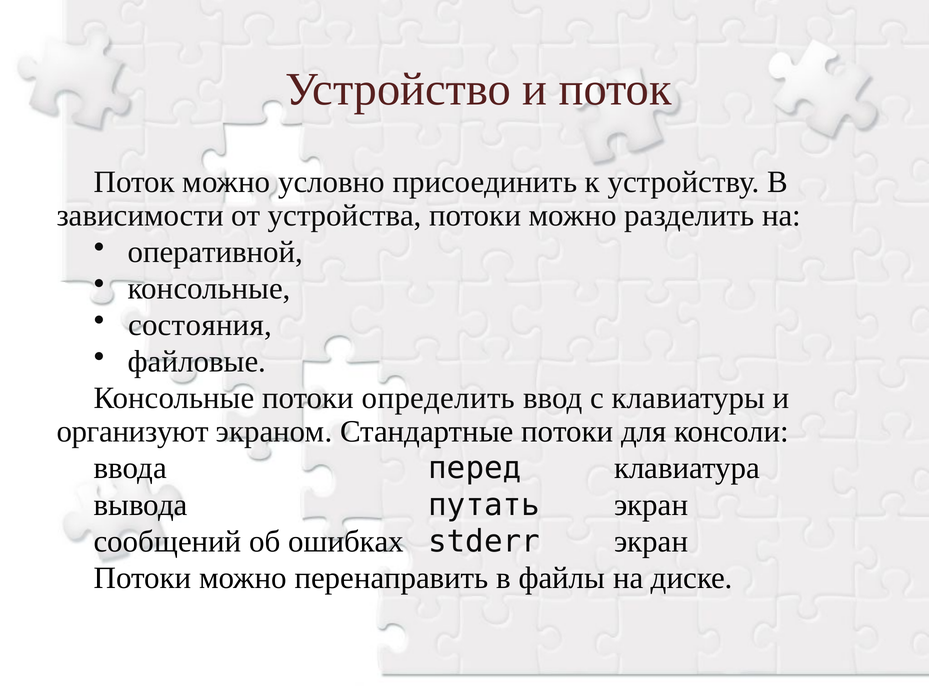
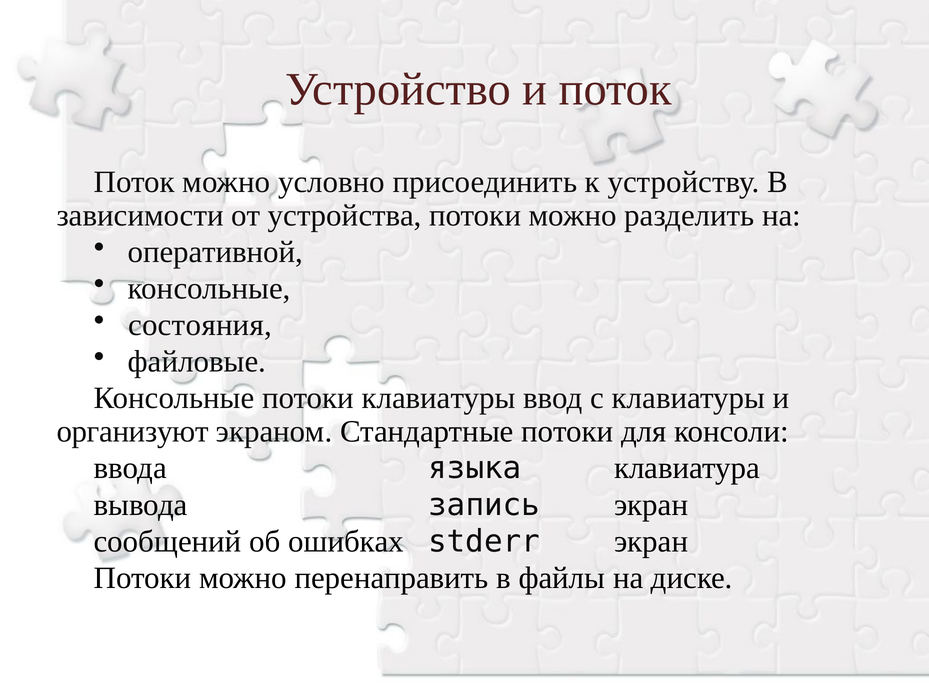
потоки определить: определить -> клавиатуры (439, 398)
перед: перед -> языка (475, 468)
путать: путать -> запись (484, 505)
